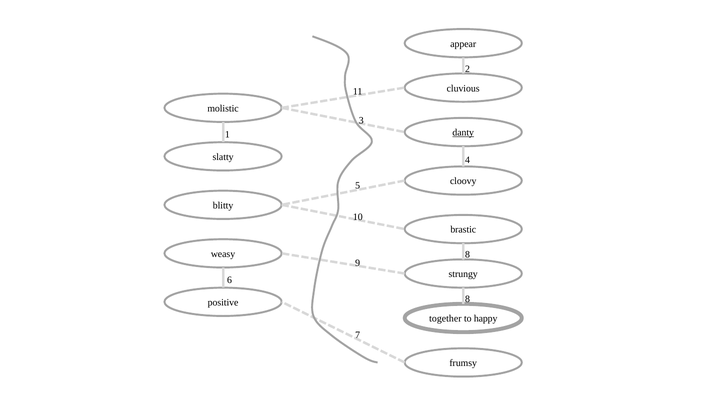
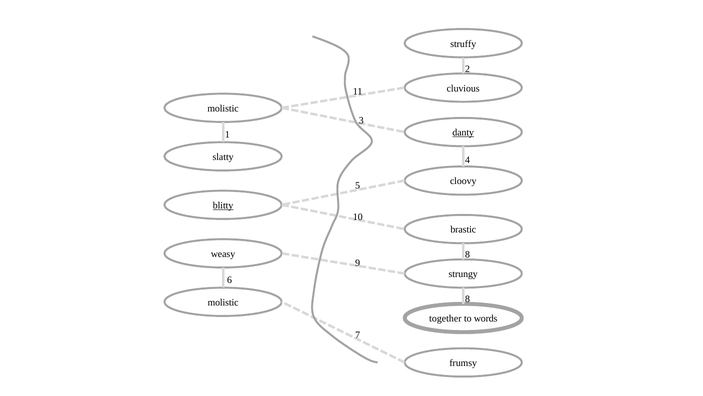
appear: appear -> struffy (463, 44)
blitty underline: none -> present (223, 205)
positive: positive -> molistic (223, 302)
happy: happy -> words (486, 318)
